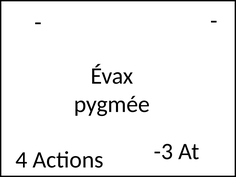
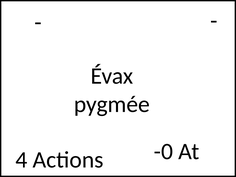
-3: -3 -> -0 (163, 151)
